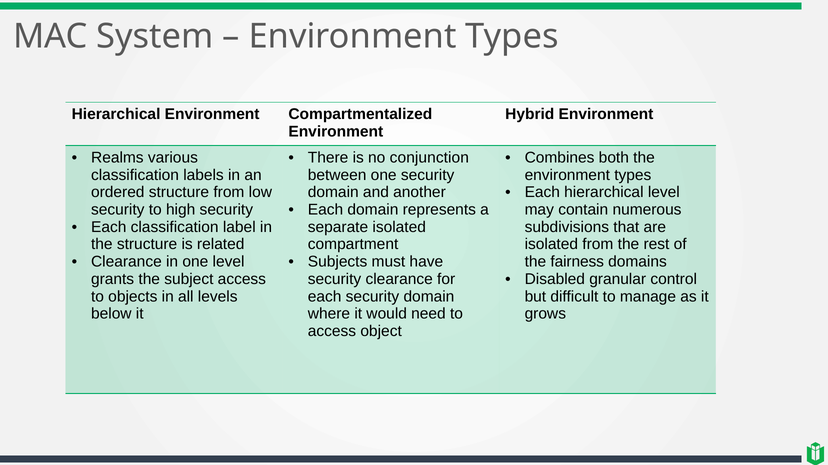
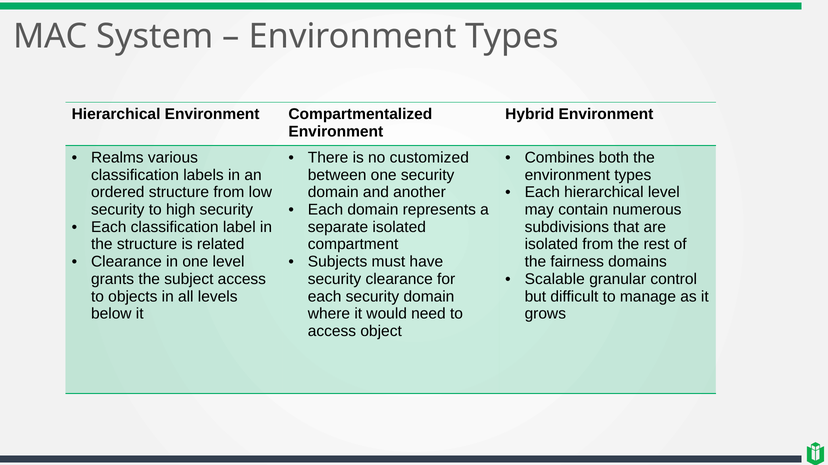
conjunction: conjunction -> customized (429, 158)
Disabled: Disabled -> Scalable (555, 280)
